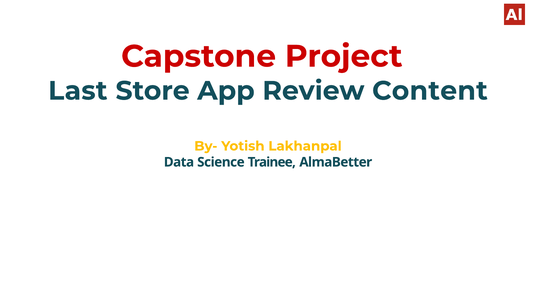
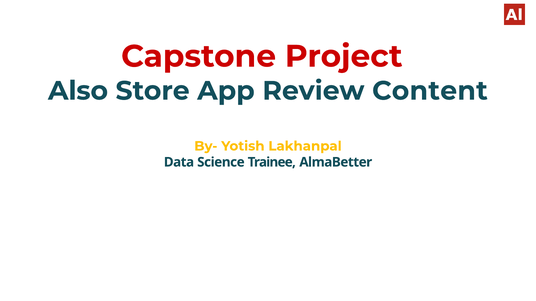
Last: Last -> Also (78, 91)
